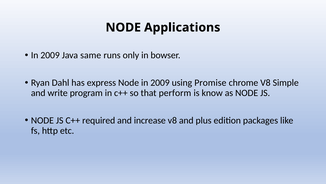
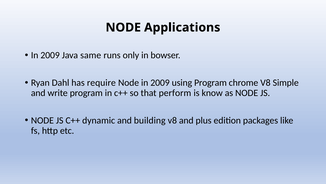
express: express -> require (101, 82)
using Promise: Promise -> Program (210, 82)
required: required -> dynamic (99, 120)
increase: increase -> building (150, 120)
